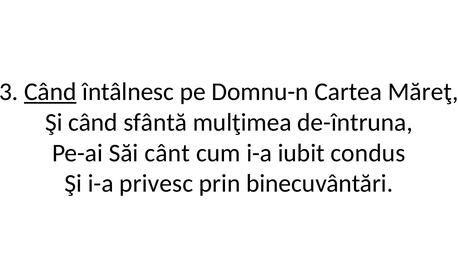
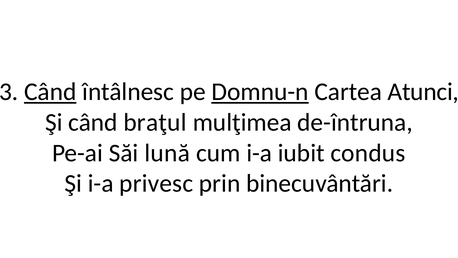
Domnu-n underline: none -> present (260, 92)
Măreţ: Măreţ -> Atunci (423, 92)
sfântă: sfântă -> braţul (155, 122)
cânt: cânt -> lună (167, 153)
